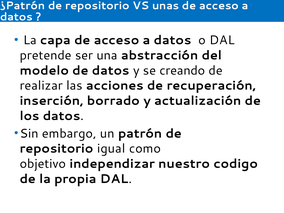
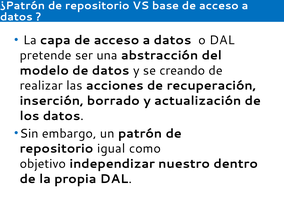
unas: unas -> base (166, 6)
codigo: codigo -> dentro (236, 164)
